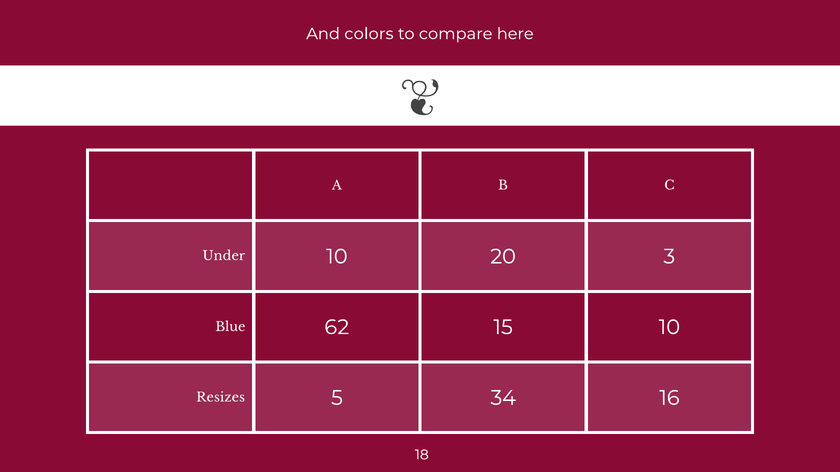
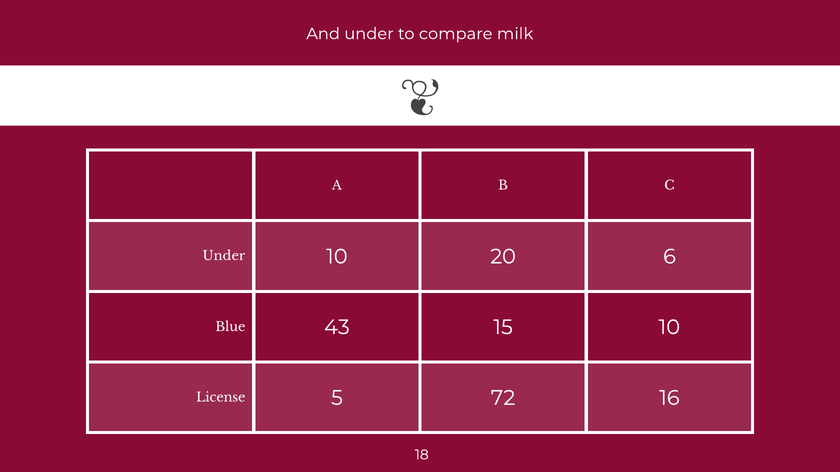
And colors: colors -> under (369, 34)
here: here -> milk (515, 34)
3: 3 -> 6 (669, 257)
62: 62 -> 43 (337, 328)
Resizes: Resizes -> License (221, 398)
34: 34 -> 72 (503, 398)
